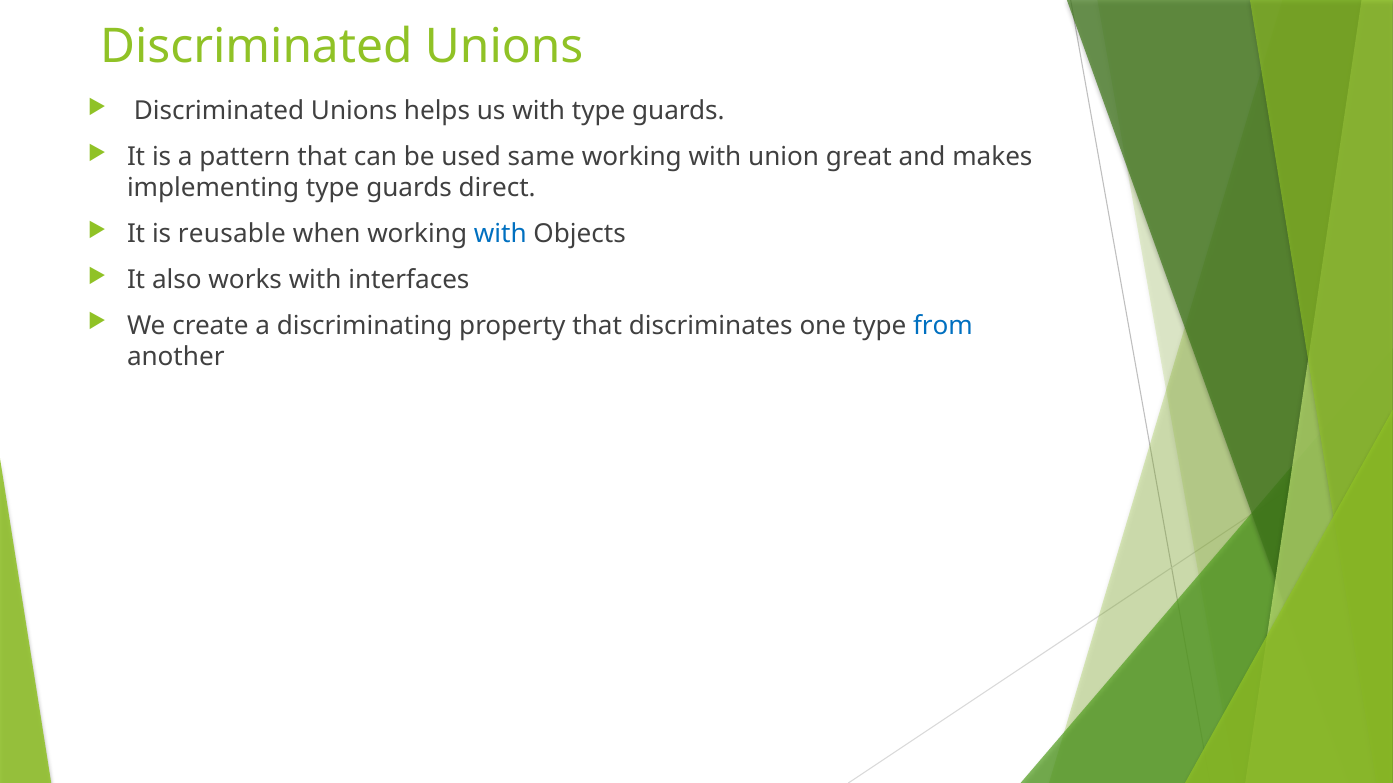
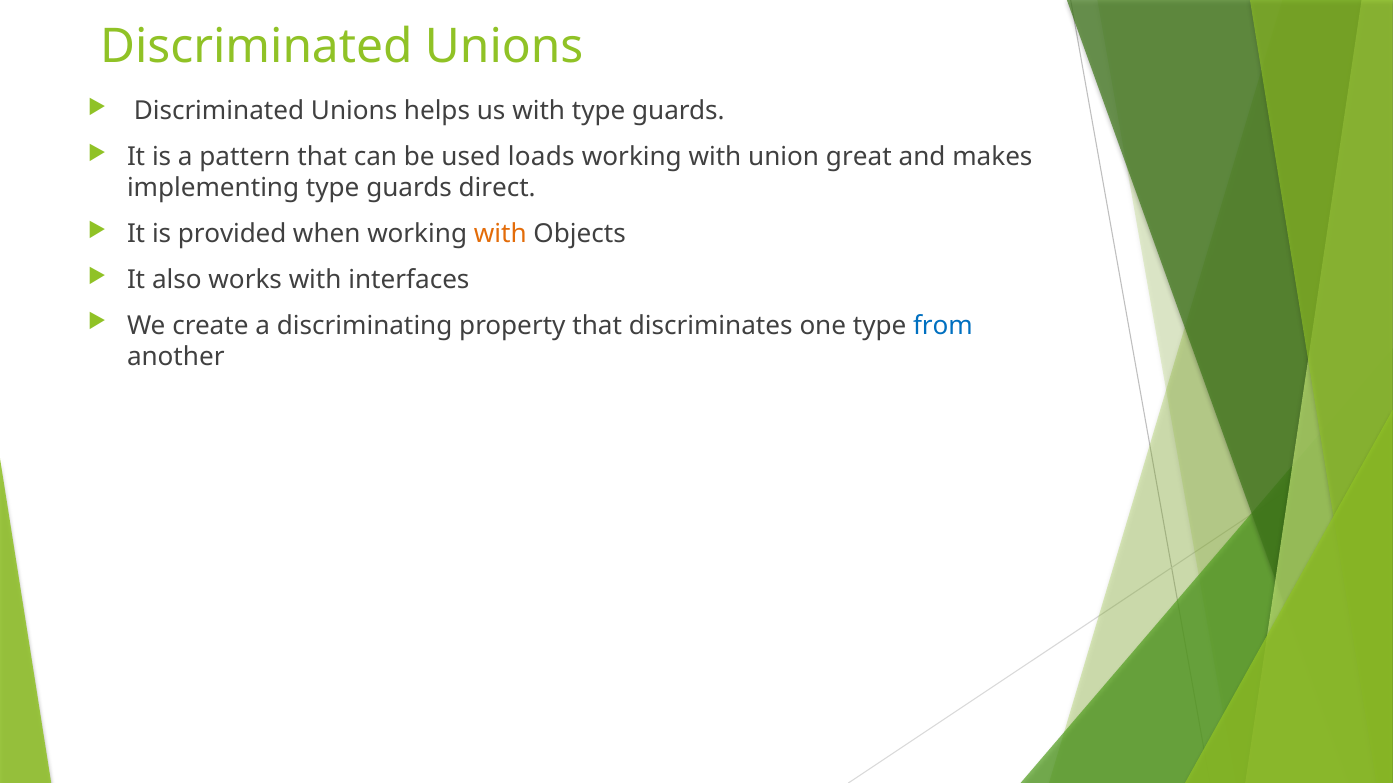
same: same -> loads (541, 157)
reusable: reusable -> provided (232, 234)
with colour: blue -> orange (500, 234)
